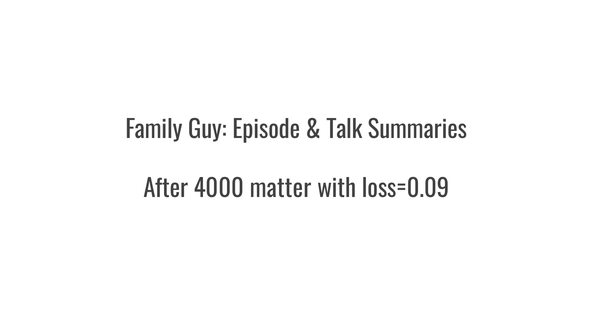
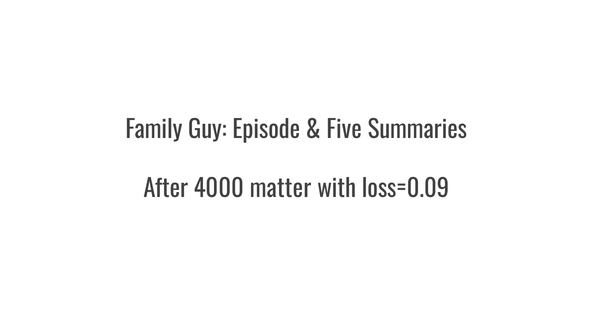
Talk: Talk -> Five (344, 130)
